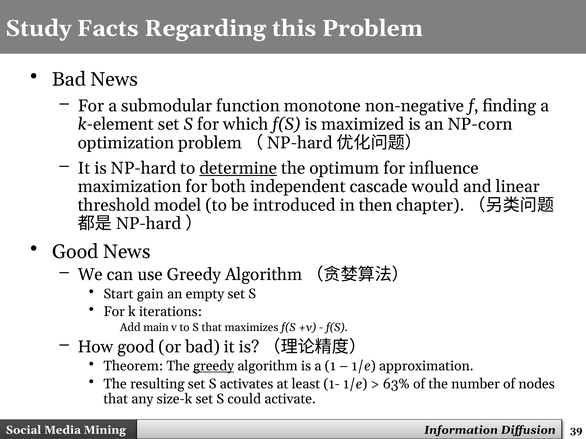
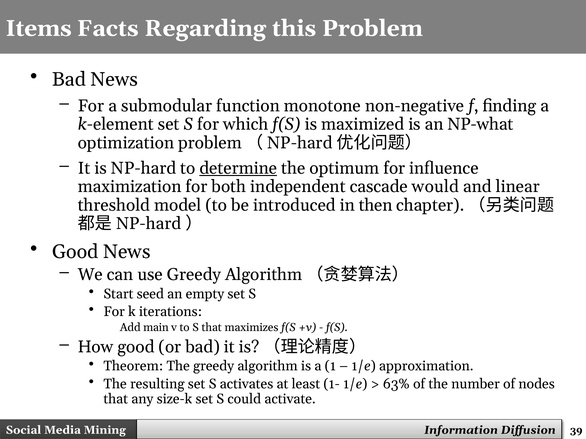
Study: Study -> Items (39, 28)
NP-corn: NP-corn -> NP-what (480, 124)
gain: gain -> seed (150, 294)
greedy underline: present -> none (214, 366)
